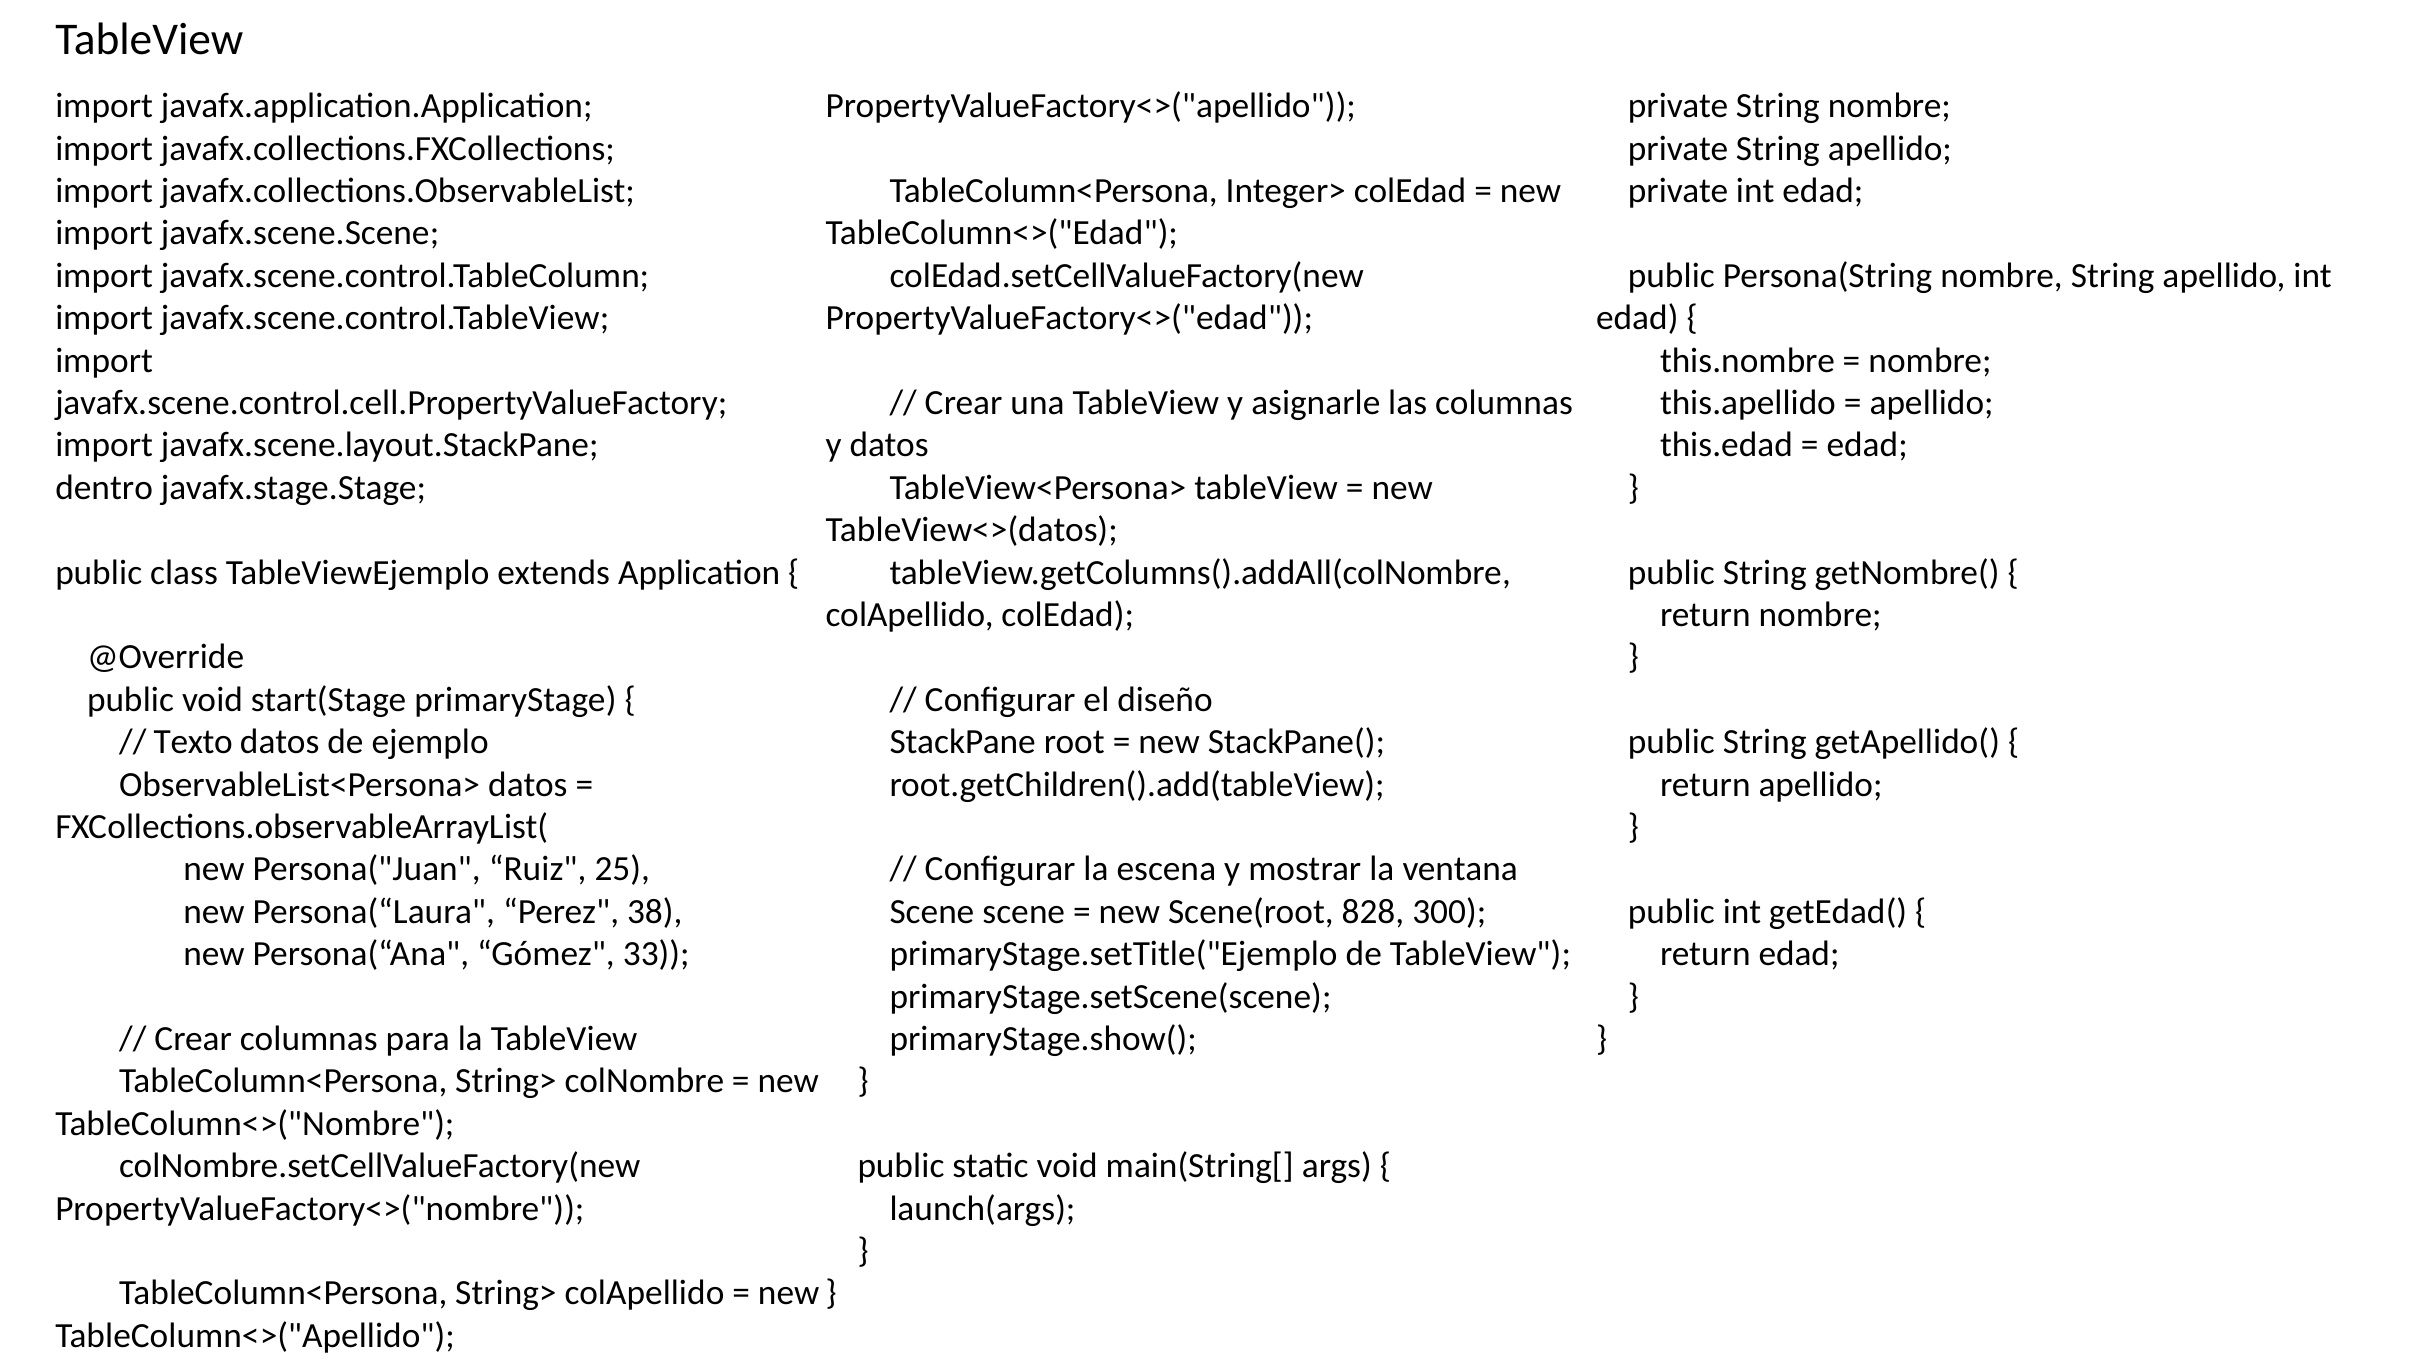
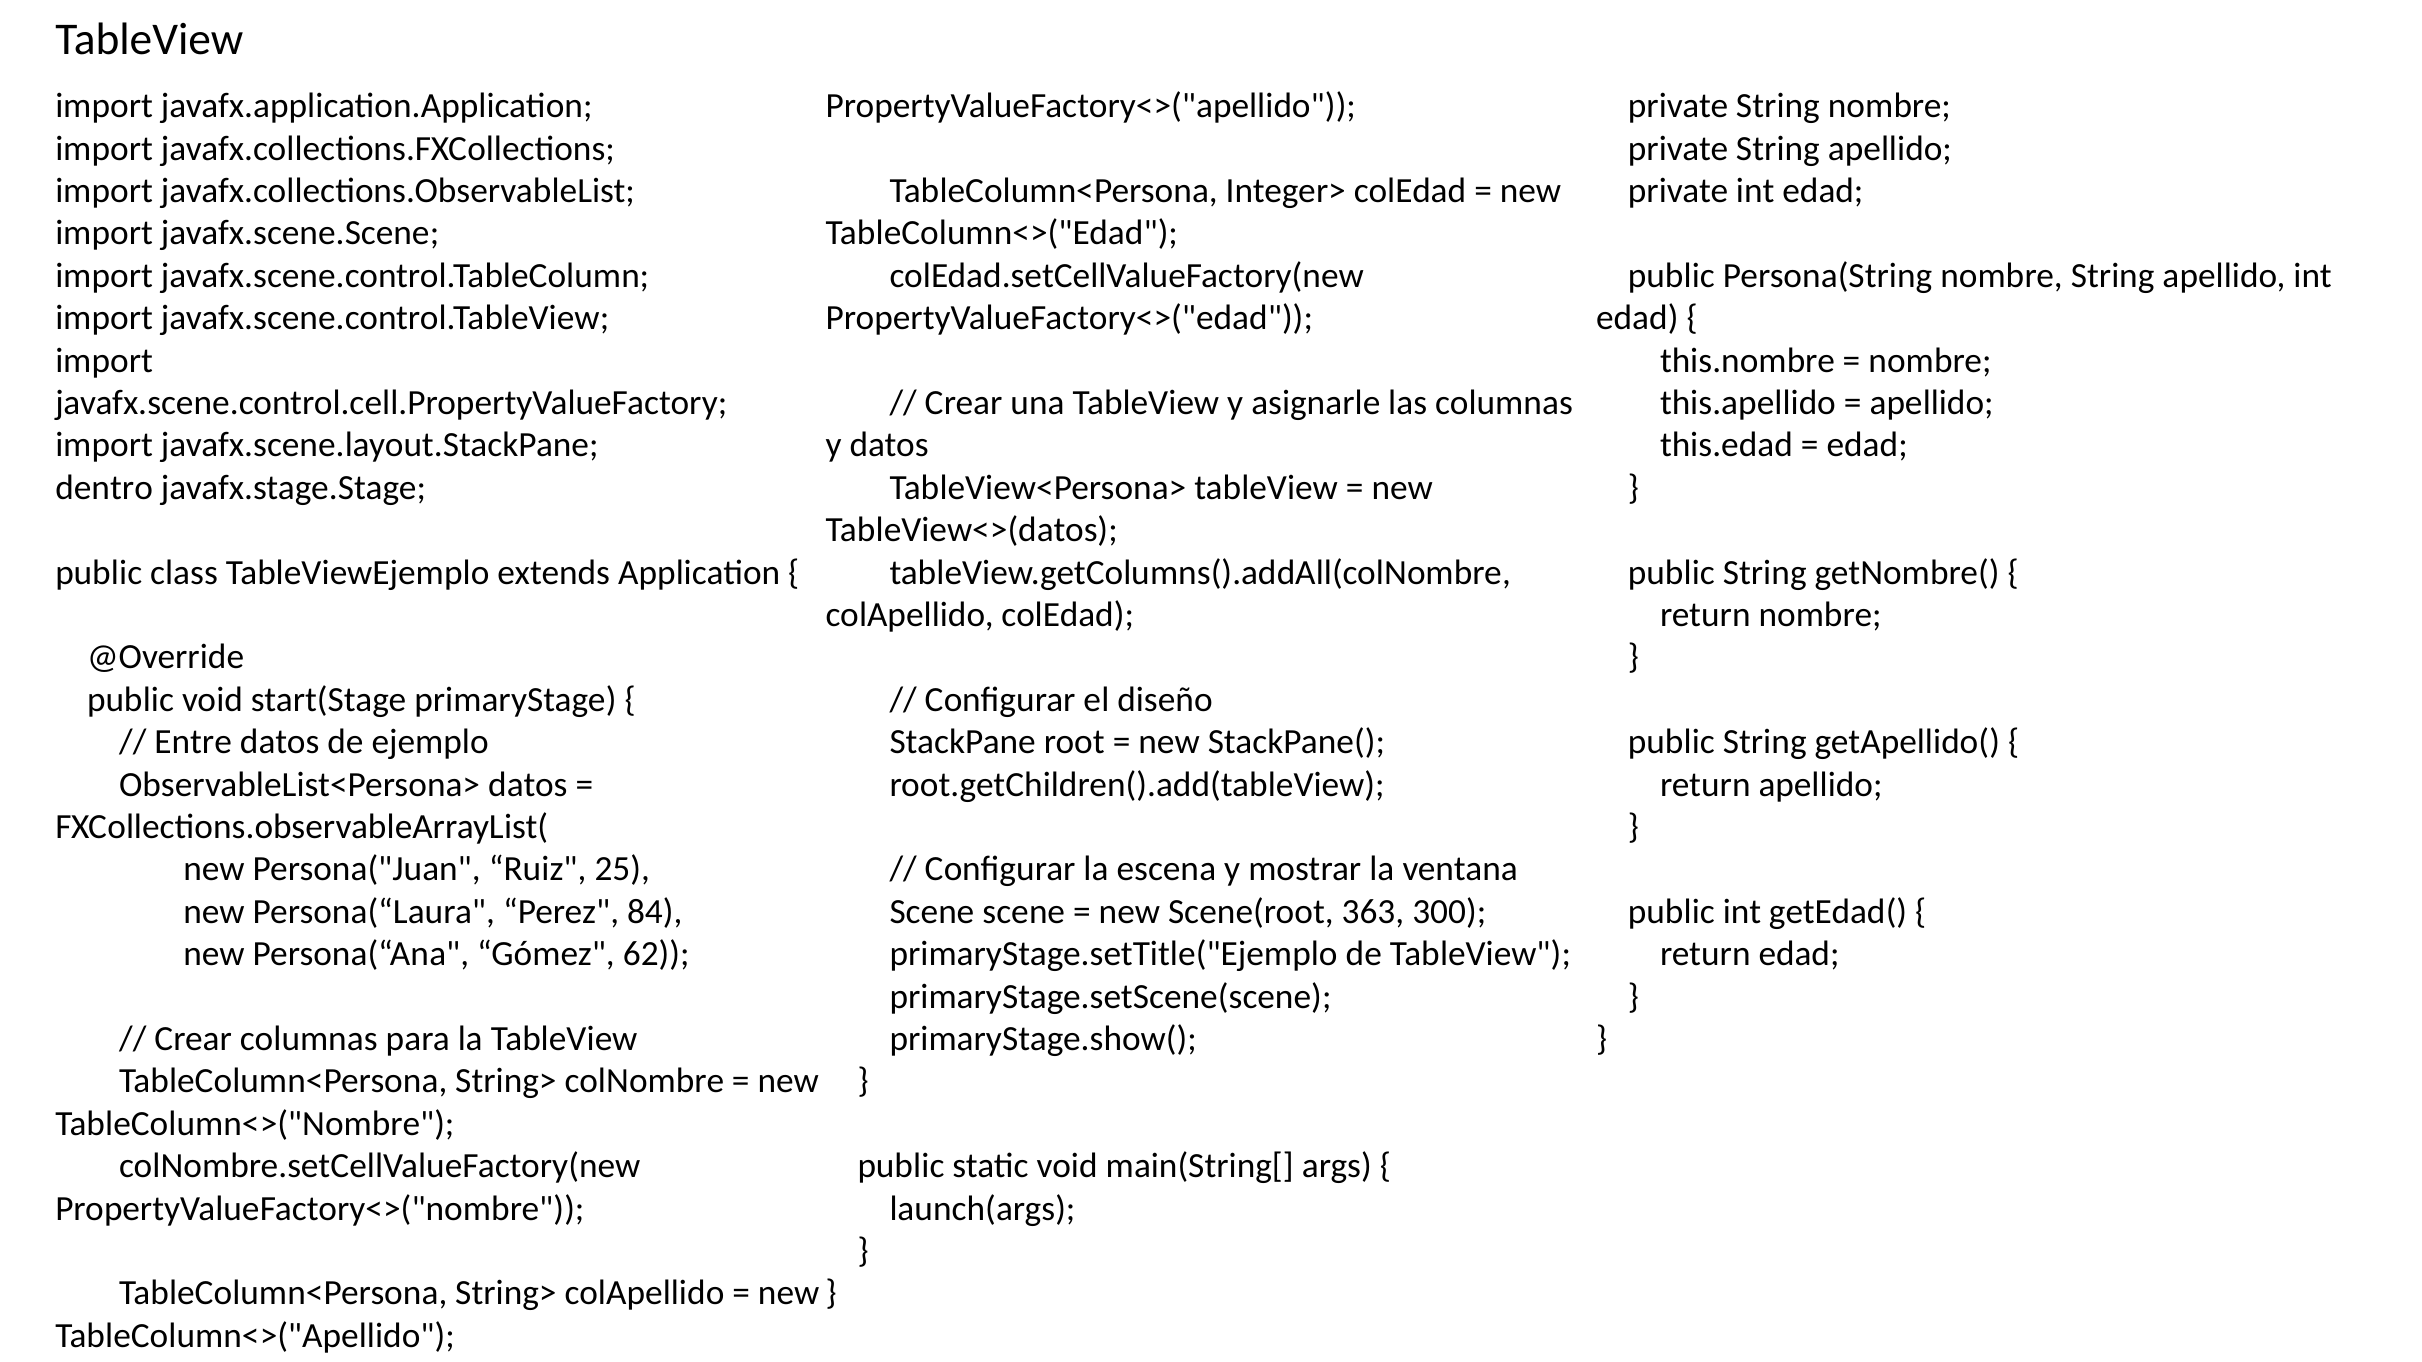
Texto: Texto -> Entre (193, 742)
38: 38 -> 84 (655, 912)
828: 828 -> 363 (1373, 912)
33: 33 -> 62 (656, 954)
